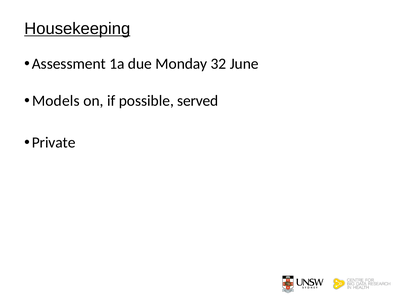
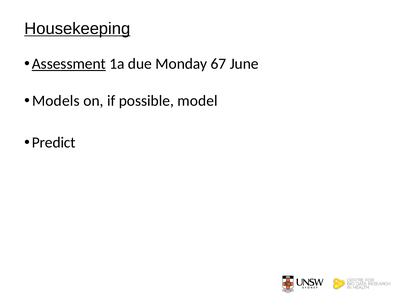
Assessment underline: none -> present (69, 64)
32: 32 -> 67 (218, 64)
served: served -> model (198, 101)
Private: Private -> Predict (54, 142)
